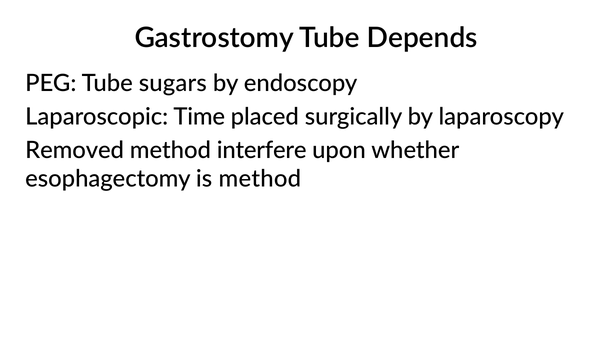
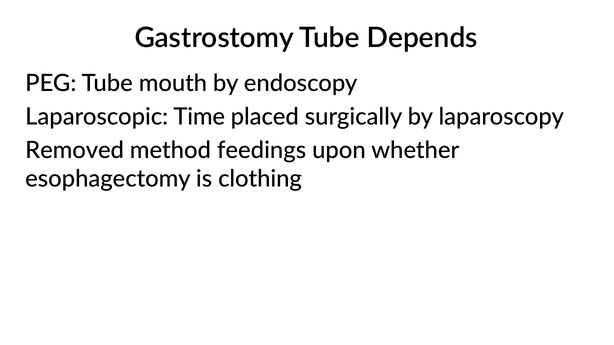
sugars: sugars -> mouth (173, 84)
interfere: interfere -> feedings (262, 150)
is method: method -> clothing (260, 179)
